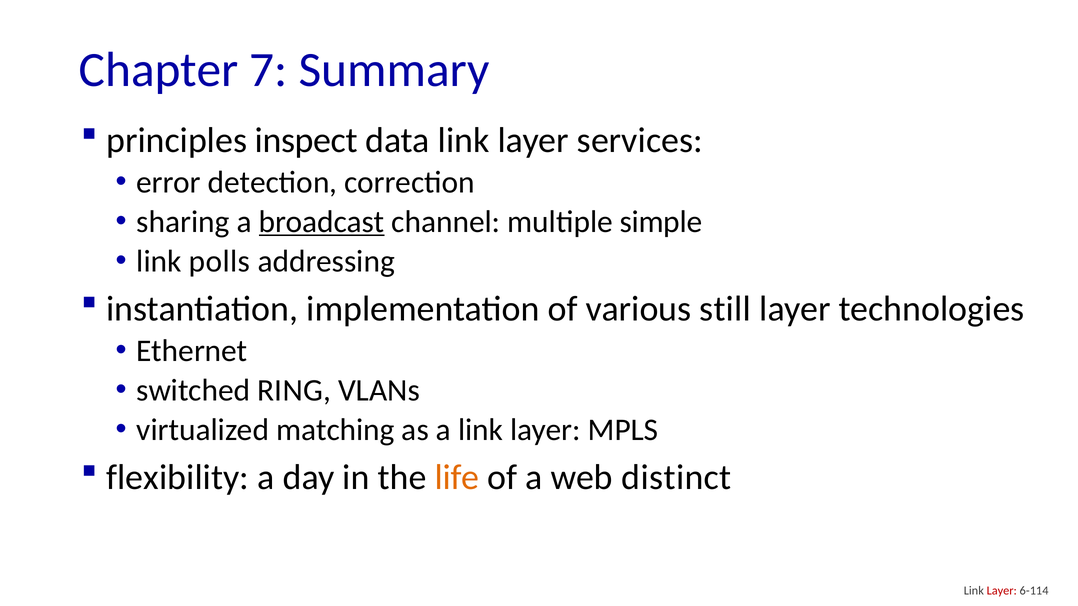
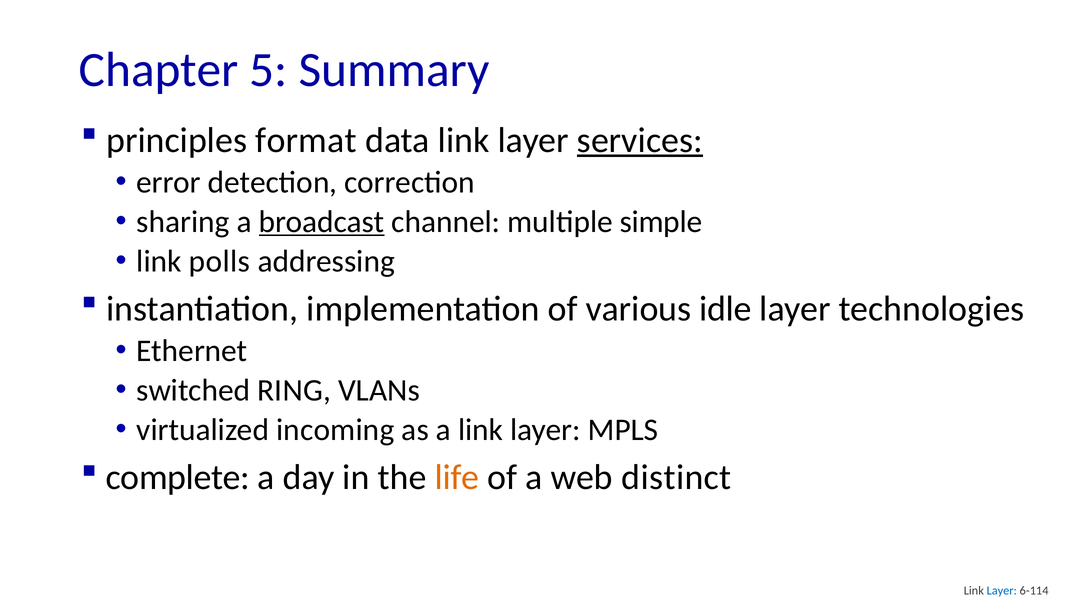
7: 7 -> 5 (269, 70)
inspect: inspect -> format (306, 140)
services underline: none -> present (640, 140)
still: still -> idle (726, 309)
matching: matching -> incoming (335, 430)
flexibility: flexibility -> complete (178, 478)
Layer colour: red -> blue (1002, 591)
